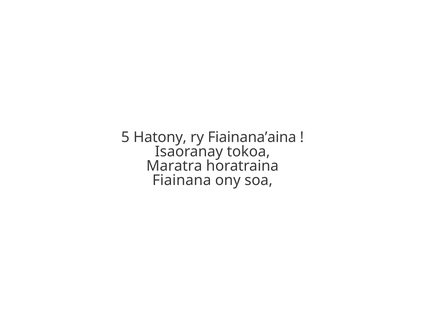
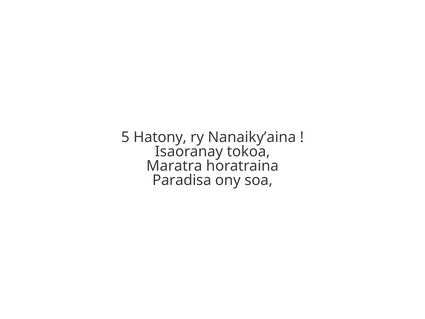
Fiainana’aina: Fiainana’aina -> Nanaiky’aina (252, 137)
Fiainana: Fiainana -> Paradisa (182, 180)
